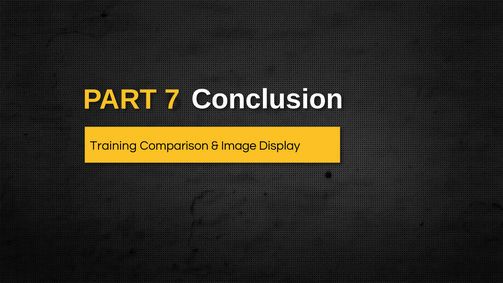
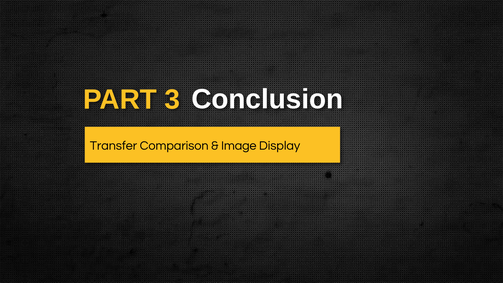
7: 7 -> 3 (172, 99)
Training: Training -> Transfer (113, 146)
